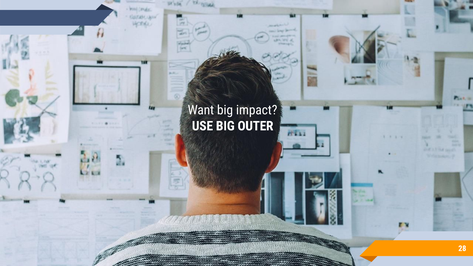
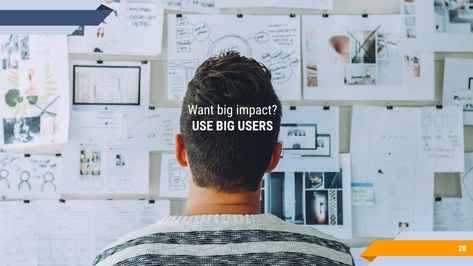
OUTER: OUTER -> USERS (255, 126)
